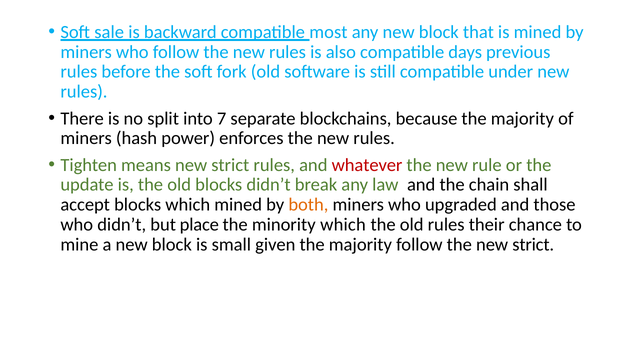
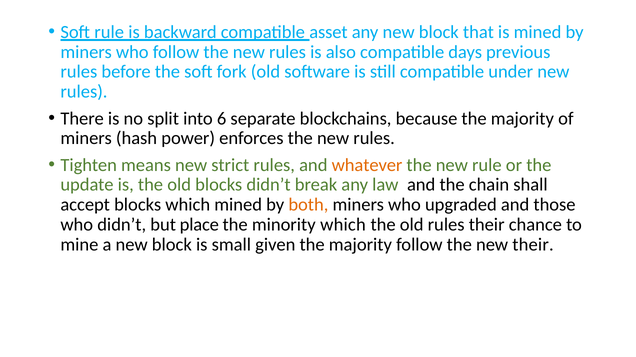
Soft sale: sale -> rule (109, 32)
most: most -> asset (329, 32)
7: 7 -> 6 (222, 119)
whatever colour: red -> orange (367, 165)
the new strict: strict -> their (533, 245)
